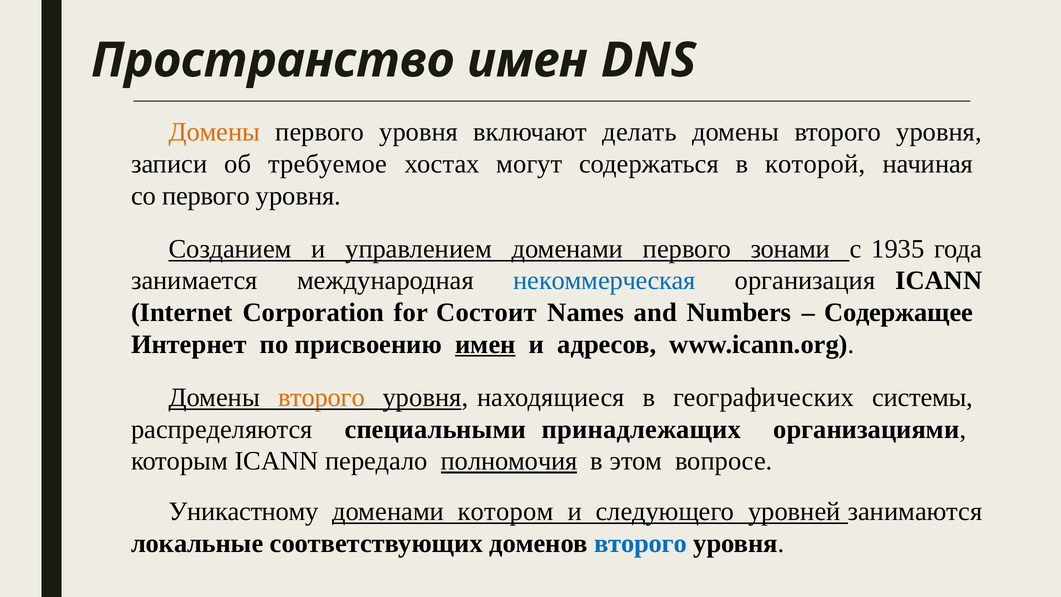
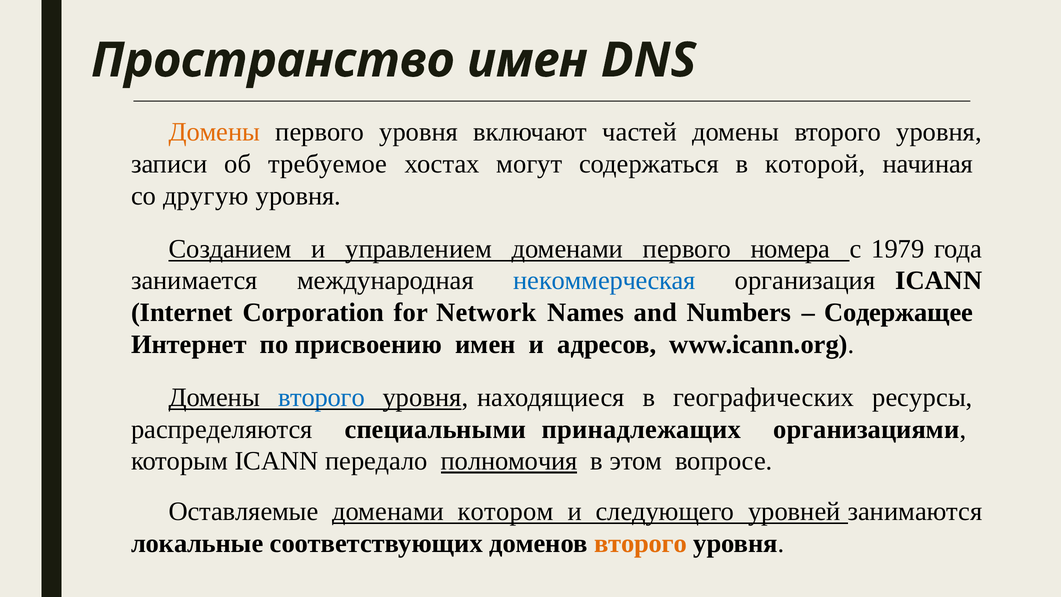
делать: делать -> частей (640, 132)
со первого: первого -> другую (206, 196)
зонами: зонами -> номера (790, 249)
1935: 1935 -> 1979 (898, 249)
Состоит: Состоит -> Network (487, 312)
имен underline: present -> none (485, 344)
второго colour: orange -> blue (321, 397)
системы: системы -> ресурсы (922, 397)
Уникастному: Уникастному -> Оставляемые (244, 511)
второго colour: blue -> orange (641, 543)
